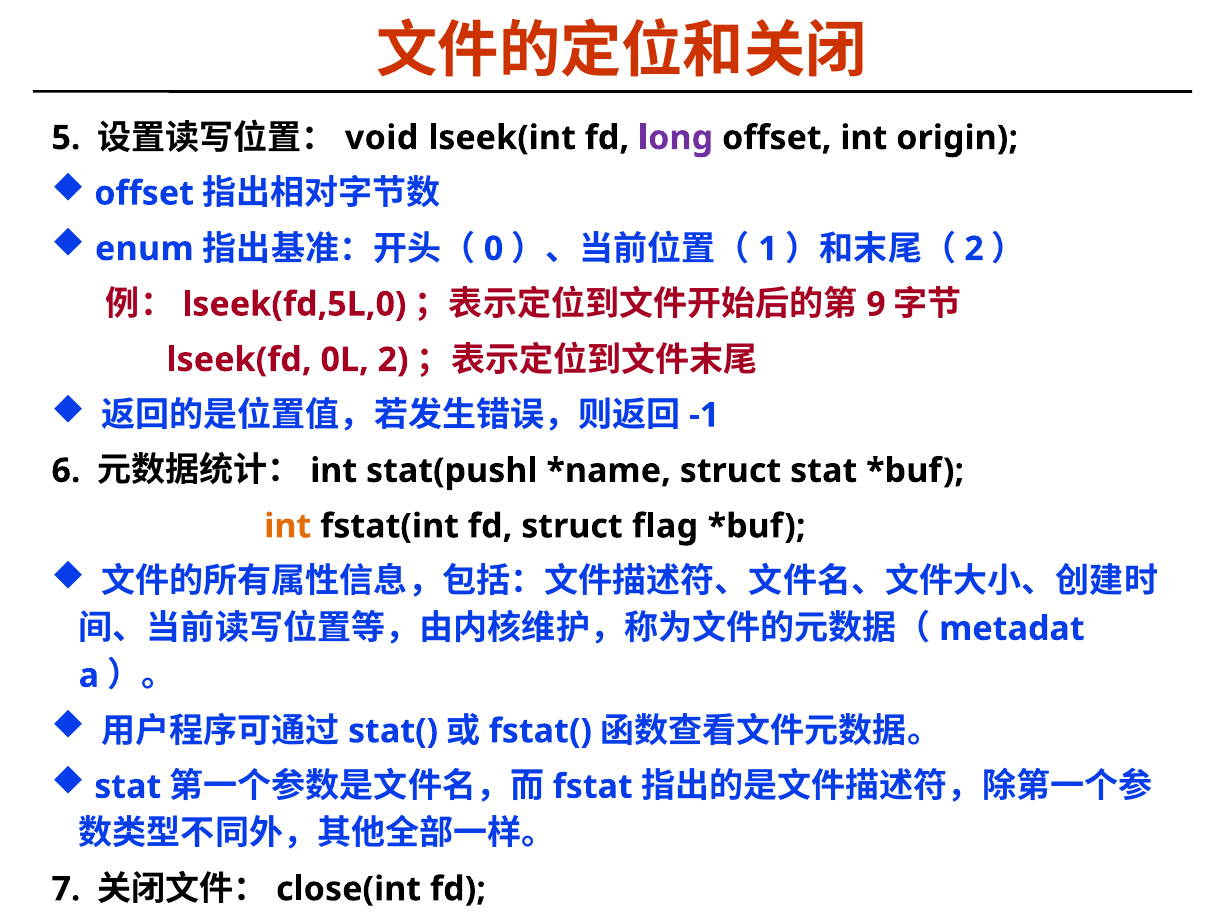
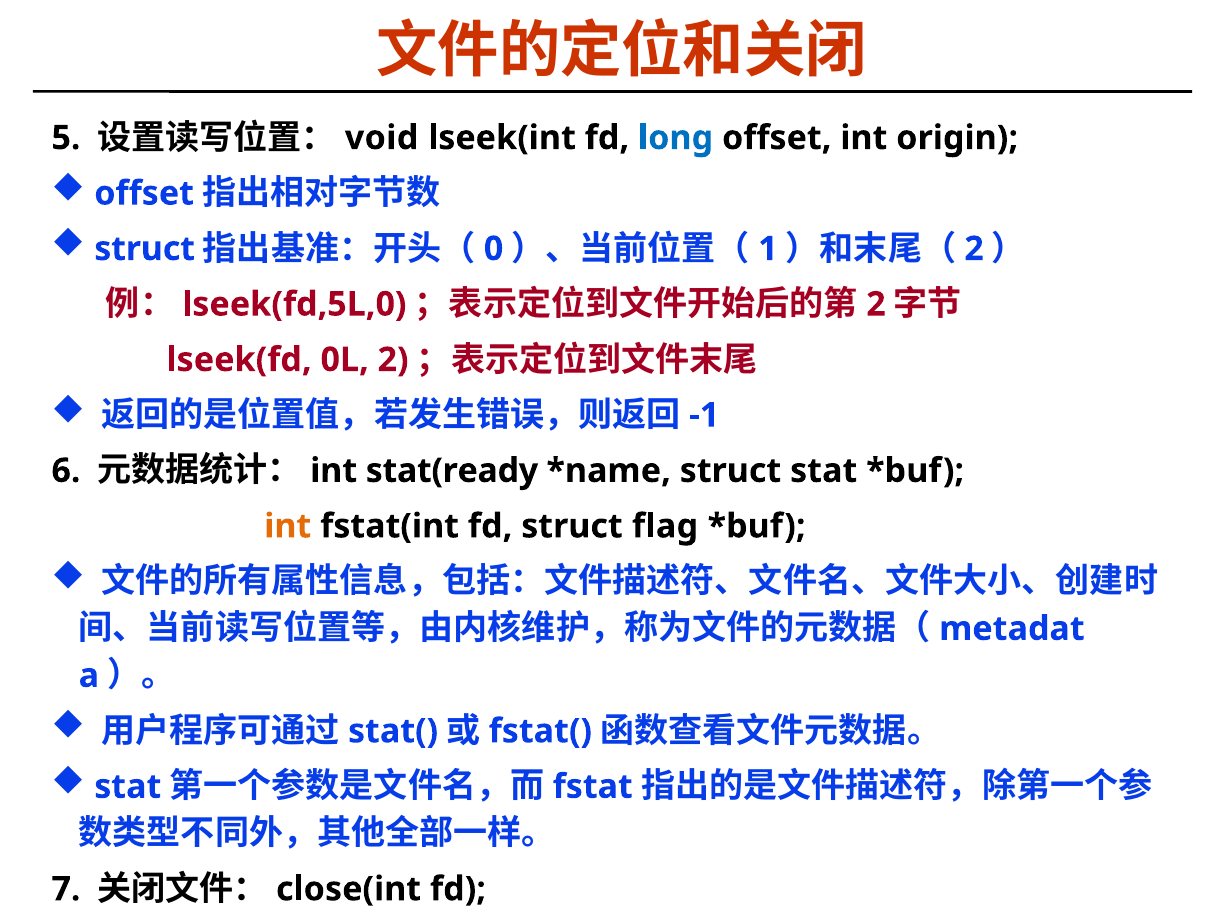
long colour: purple -> blue (676, 138)
enum: enum -> struct (145, 249)
9: 9 -> 2 (876, 304)
stat(pushl: stat(pushl -> stat(ready (452, 471)
